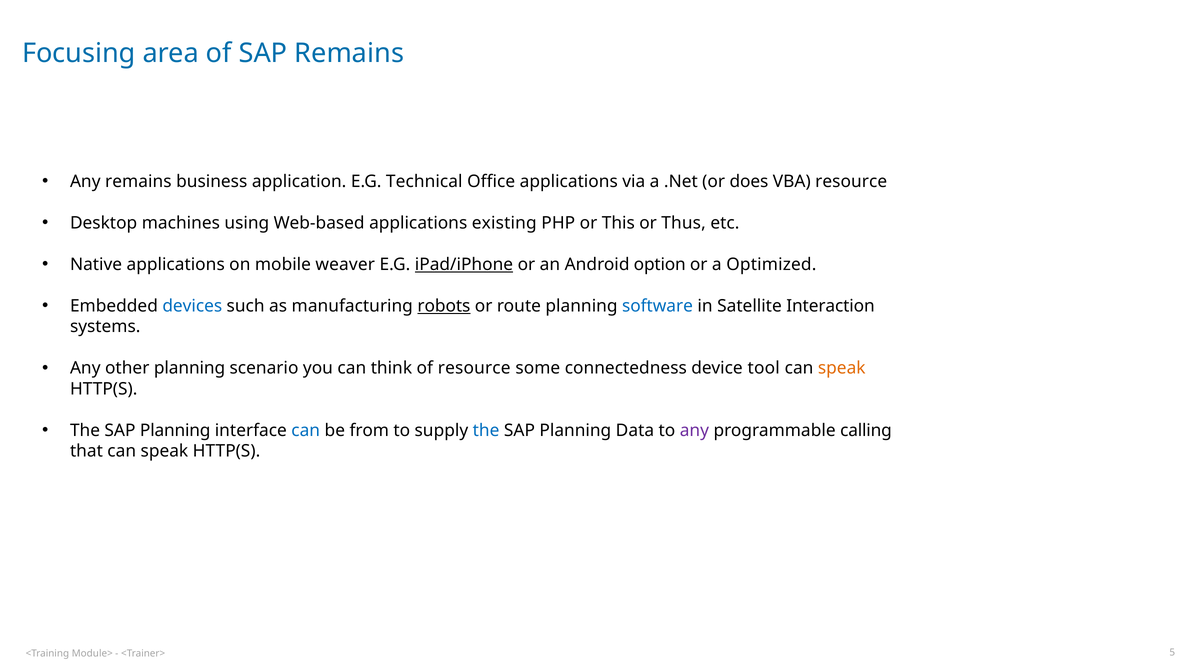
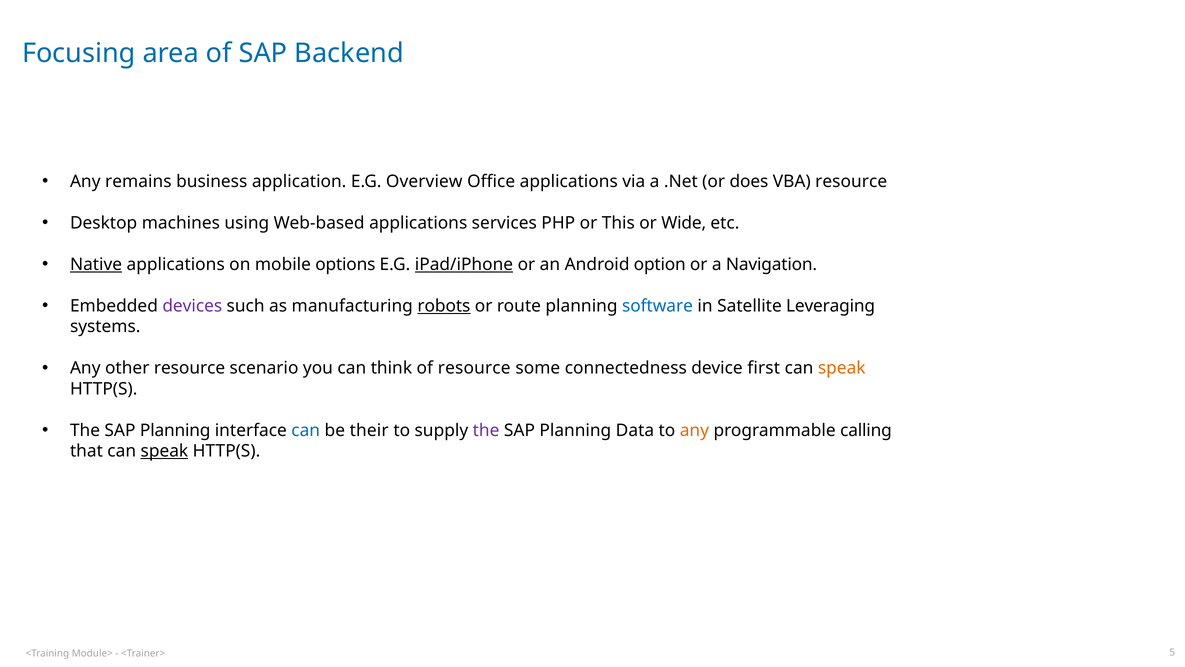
SAP Remains: Remains -> Backend (349, 53)
Technical: Technical -> Overview (424, 181)
existing: existing -> services (504, 223)
Thus: Thus -> Wide (684, 223)
Native underline: none -> present (96, 264)
weaver: weaver -> options (345, 264)
Optimized: Optimized -> Navigation (772, 264)
devices colour: blue -> purple (192, 306)
Interaction: Interaction -> Leveraging (831, 306)
other planning: planning -> resource (190, 368)
tool: tool -> first (764, 368)
from: from -> their (369, 430)
the colour: blue -> purple (486, 430)
any colour: purple -> orange (694, 430)
speak underline: none -> present (164, 451)
